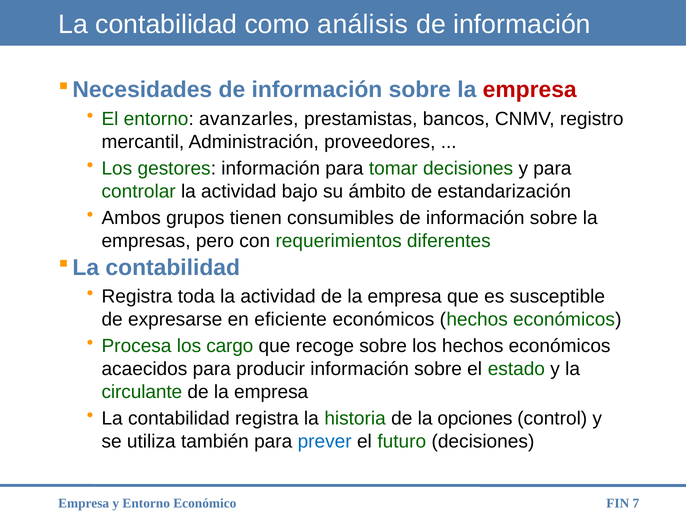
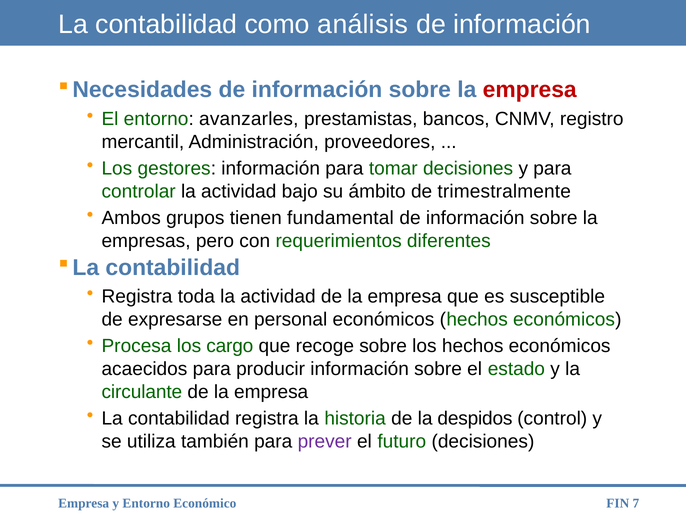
estandarización: estandarización -> trimestralmente (504, 191)
consumibles: consumibles -> fundamental (340, 218)
eficiente: eficiente -> personal (291, 320)
opciones: opciones -> despidos (475, 419)
prever colour: blue -> purple (325, 442)
